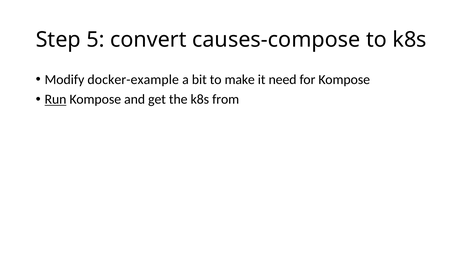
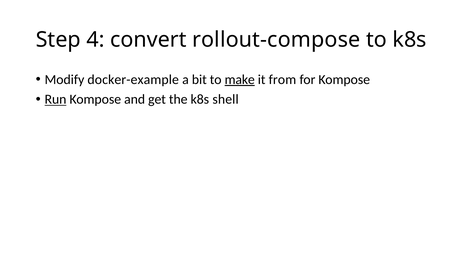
5: 5 -> 4 (95, 39)
causes-compose: causes-compose -> rollout-compose (276, 39)
make underline: none -> present (240, 79)
need: need -> from (282, 79)
from: from -> shell (226, 99)
